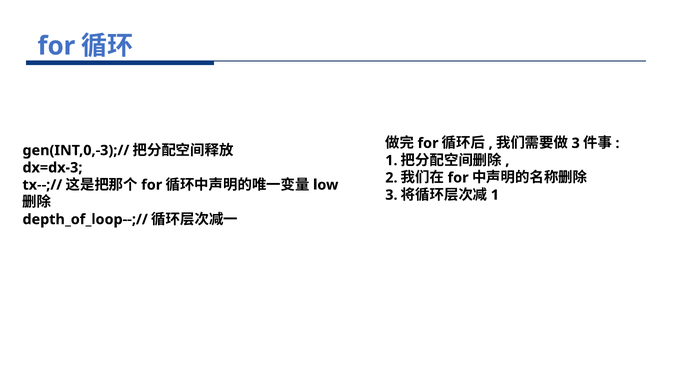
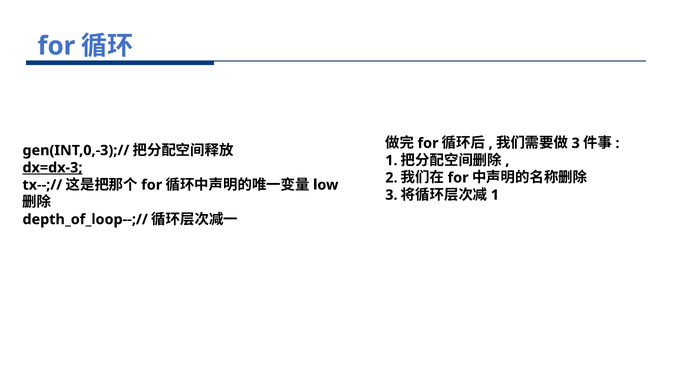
dx=dx-3 underline: none -> present (52, 168)
